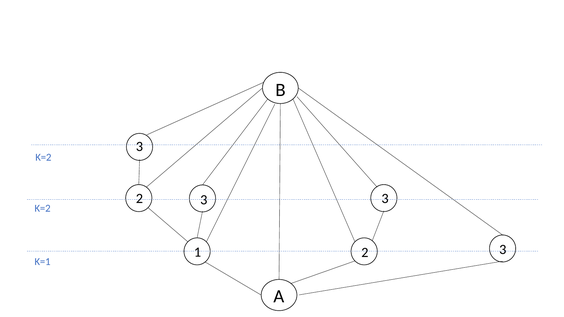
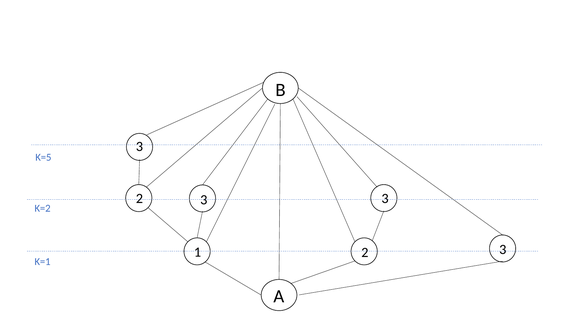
K=2: K=2 -> K=5 (43, 157)
